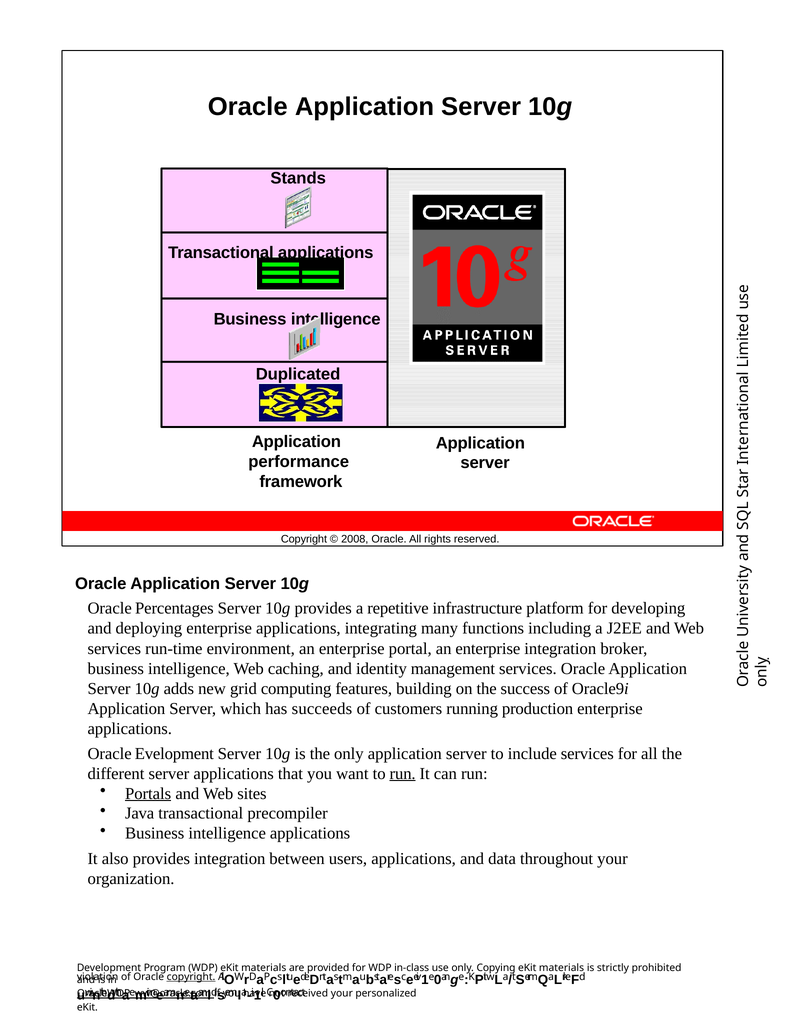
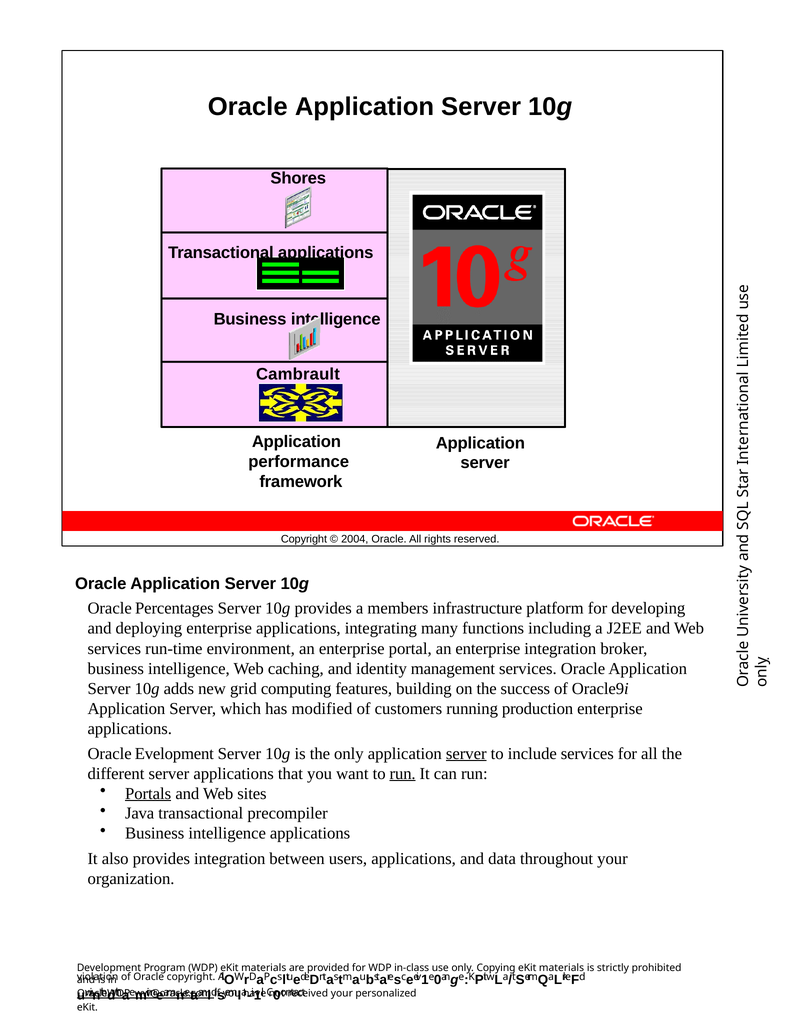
Stands: Stands -> Shores (298, 178)
Duplicated: Duplicated -> Cambrault (298, 374)
2008: 2008 -> 2004 (355, 539)
repetitive: repetitive -> members (398, 608)
succeeds: succeeds -> modified (322, 709)
server underline: none -> present (466, 753)
copyright underline: present -> none (191, 977)
